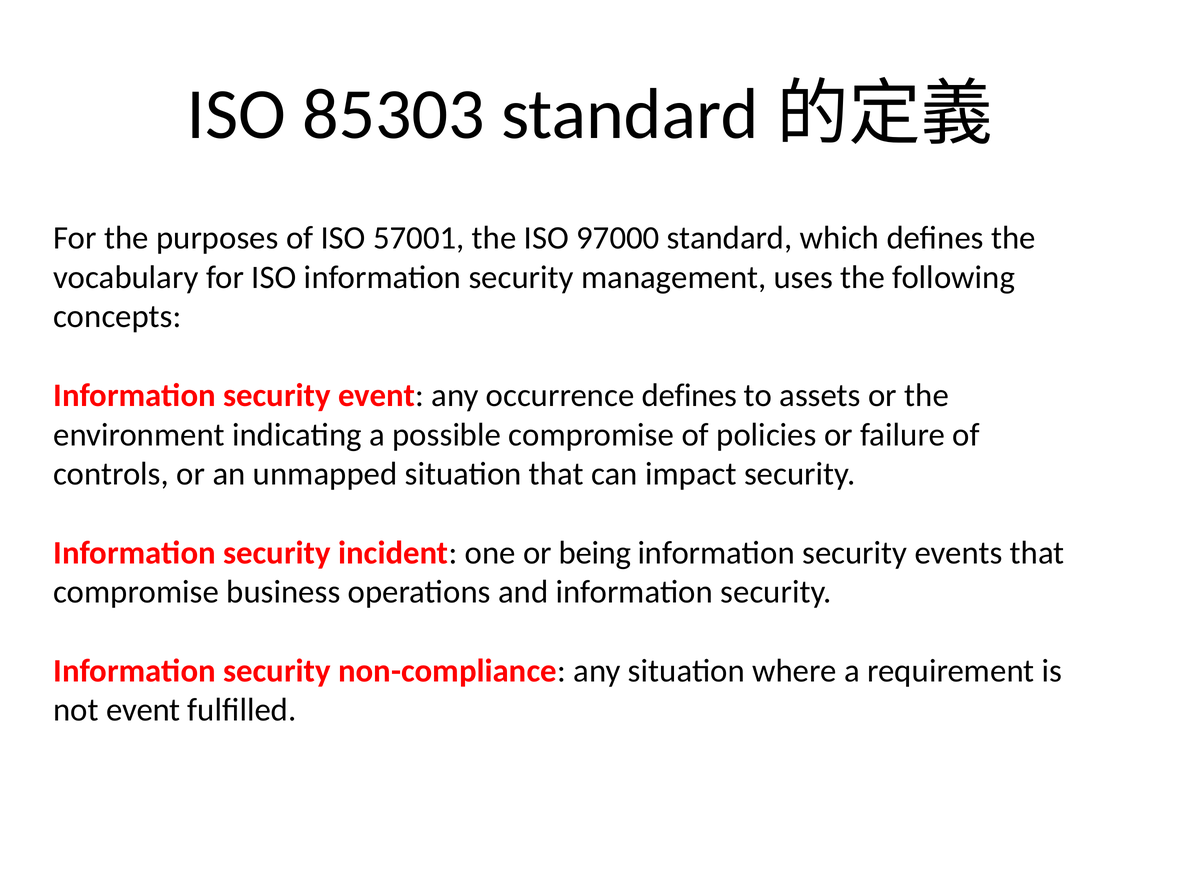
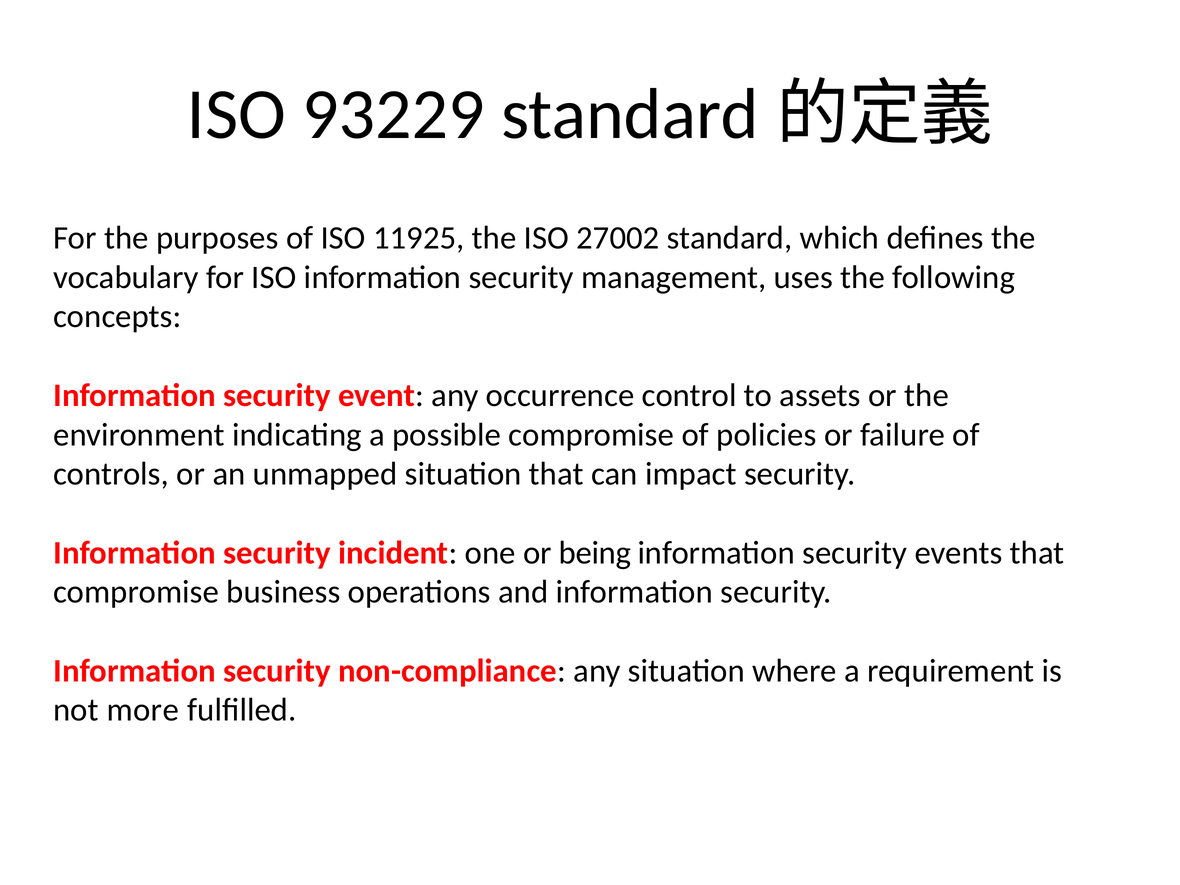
85303: 85303 -> 93229 (393, 114)
57001: 57001 -> 11925 (419, 238)
97000: 97000 -> 27002 (618, 238)
occurrence defines: defines -> control (689, 395)
not event: event -> more (143, 710)
